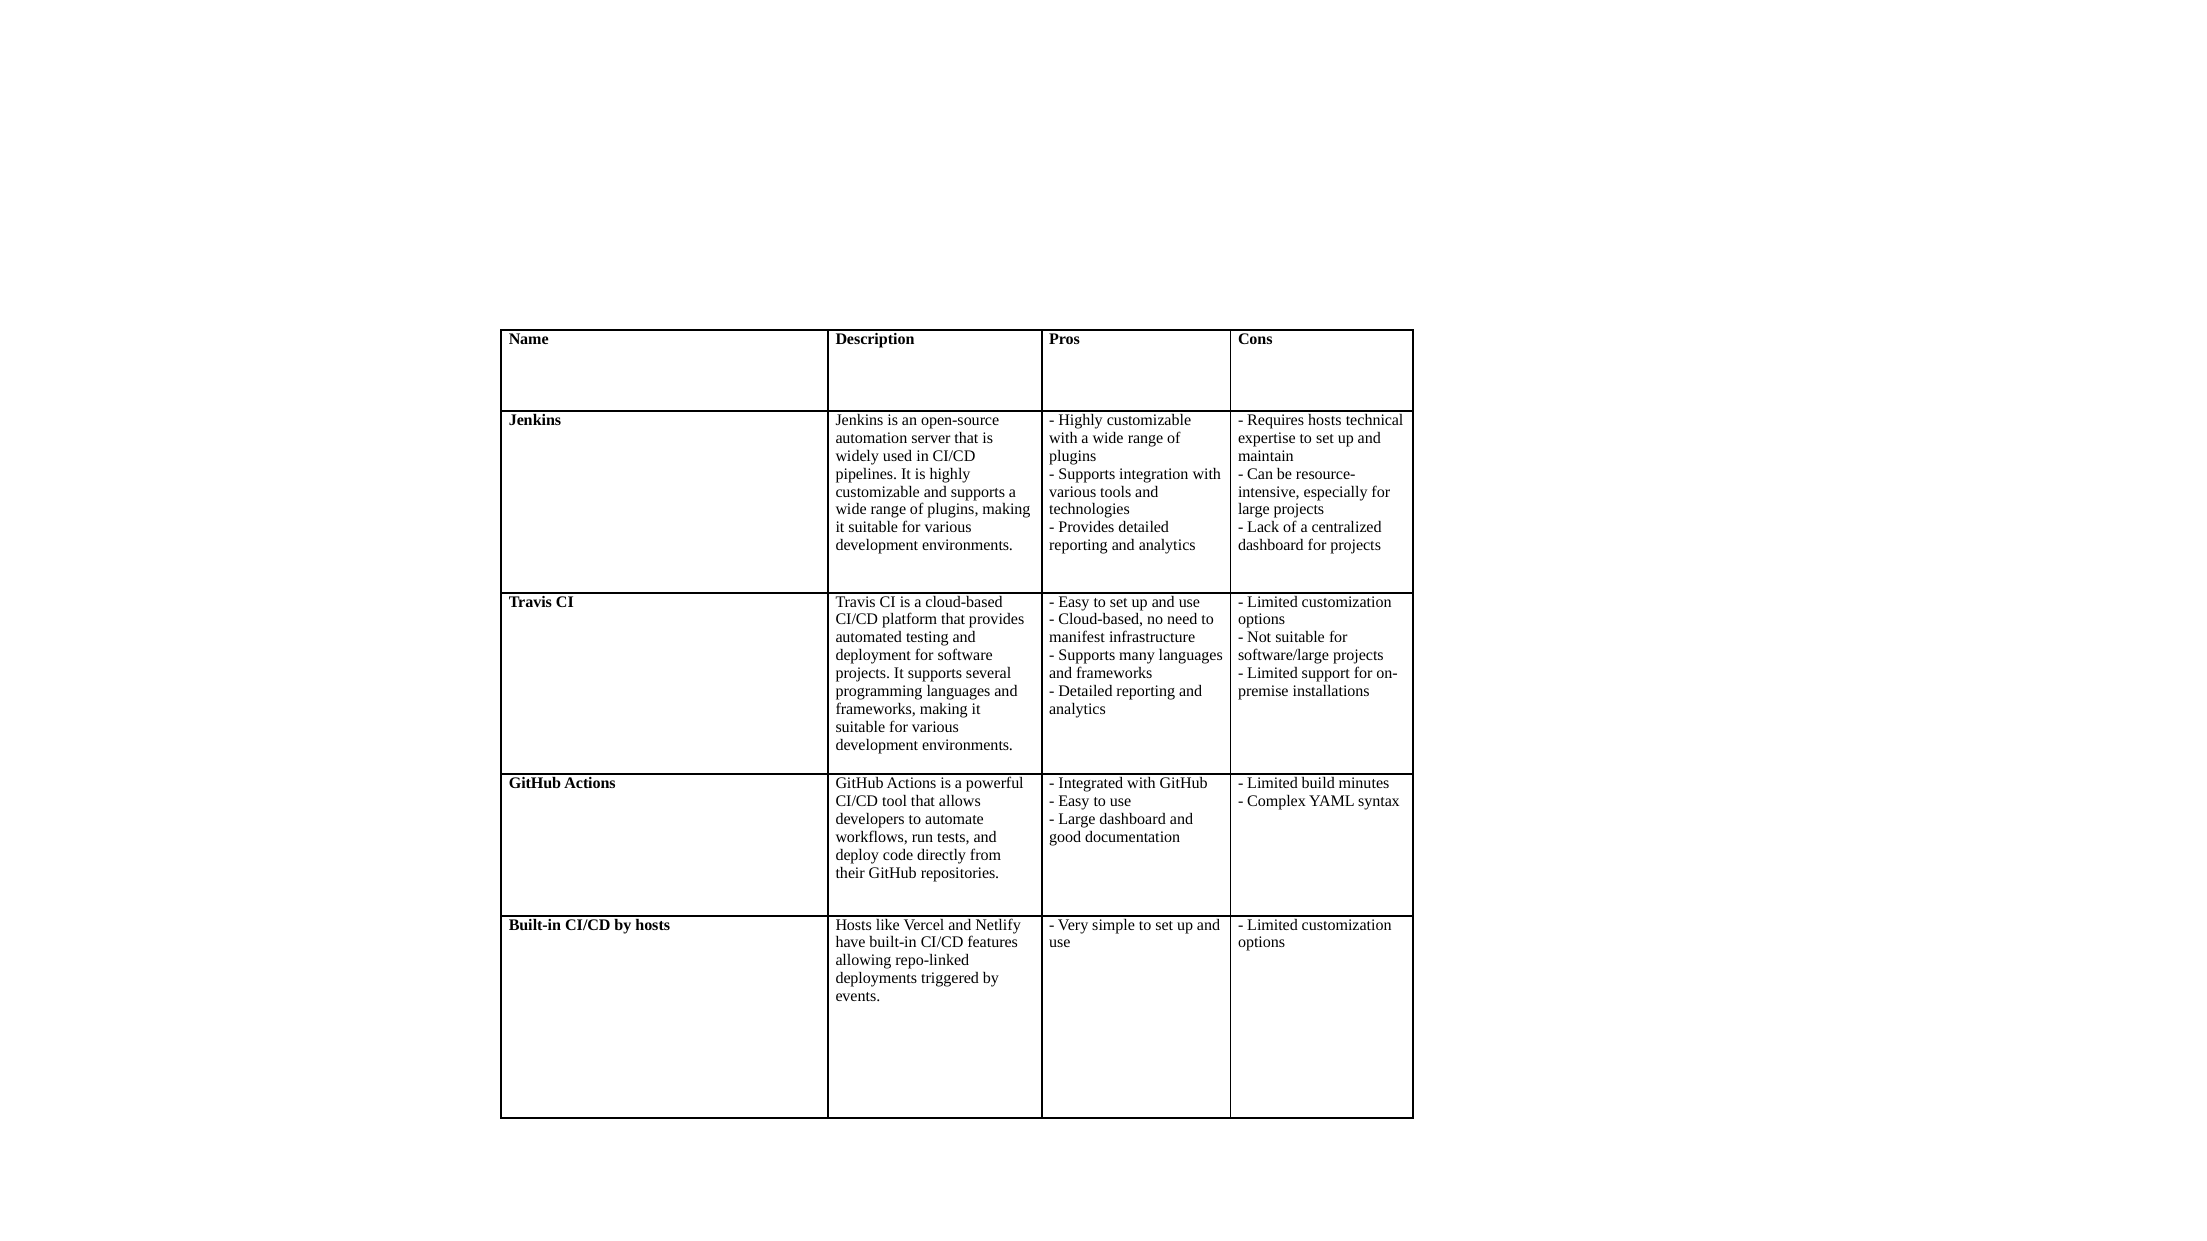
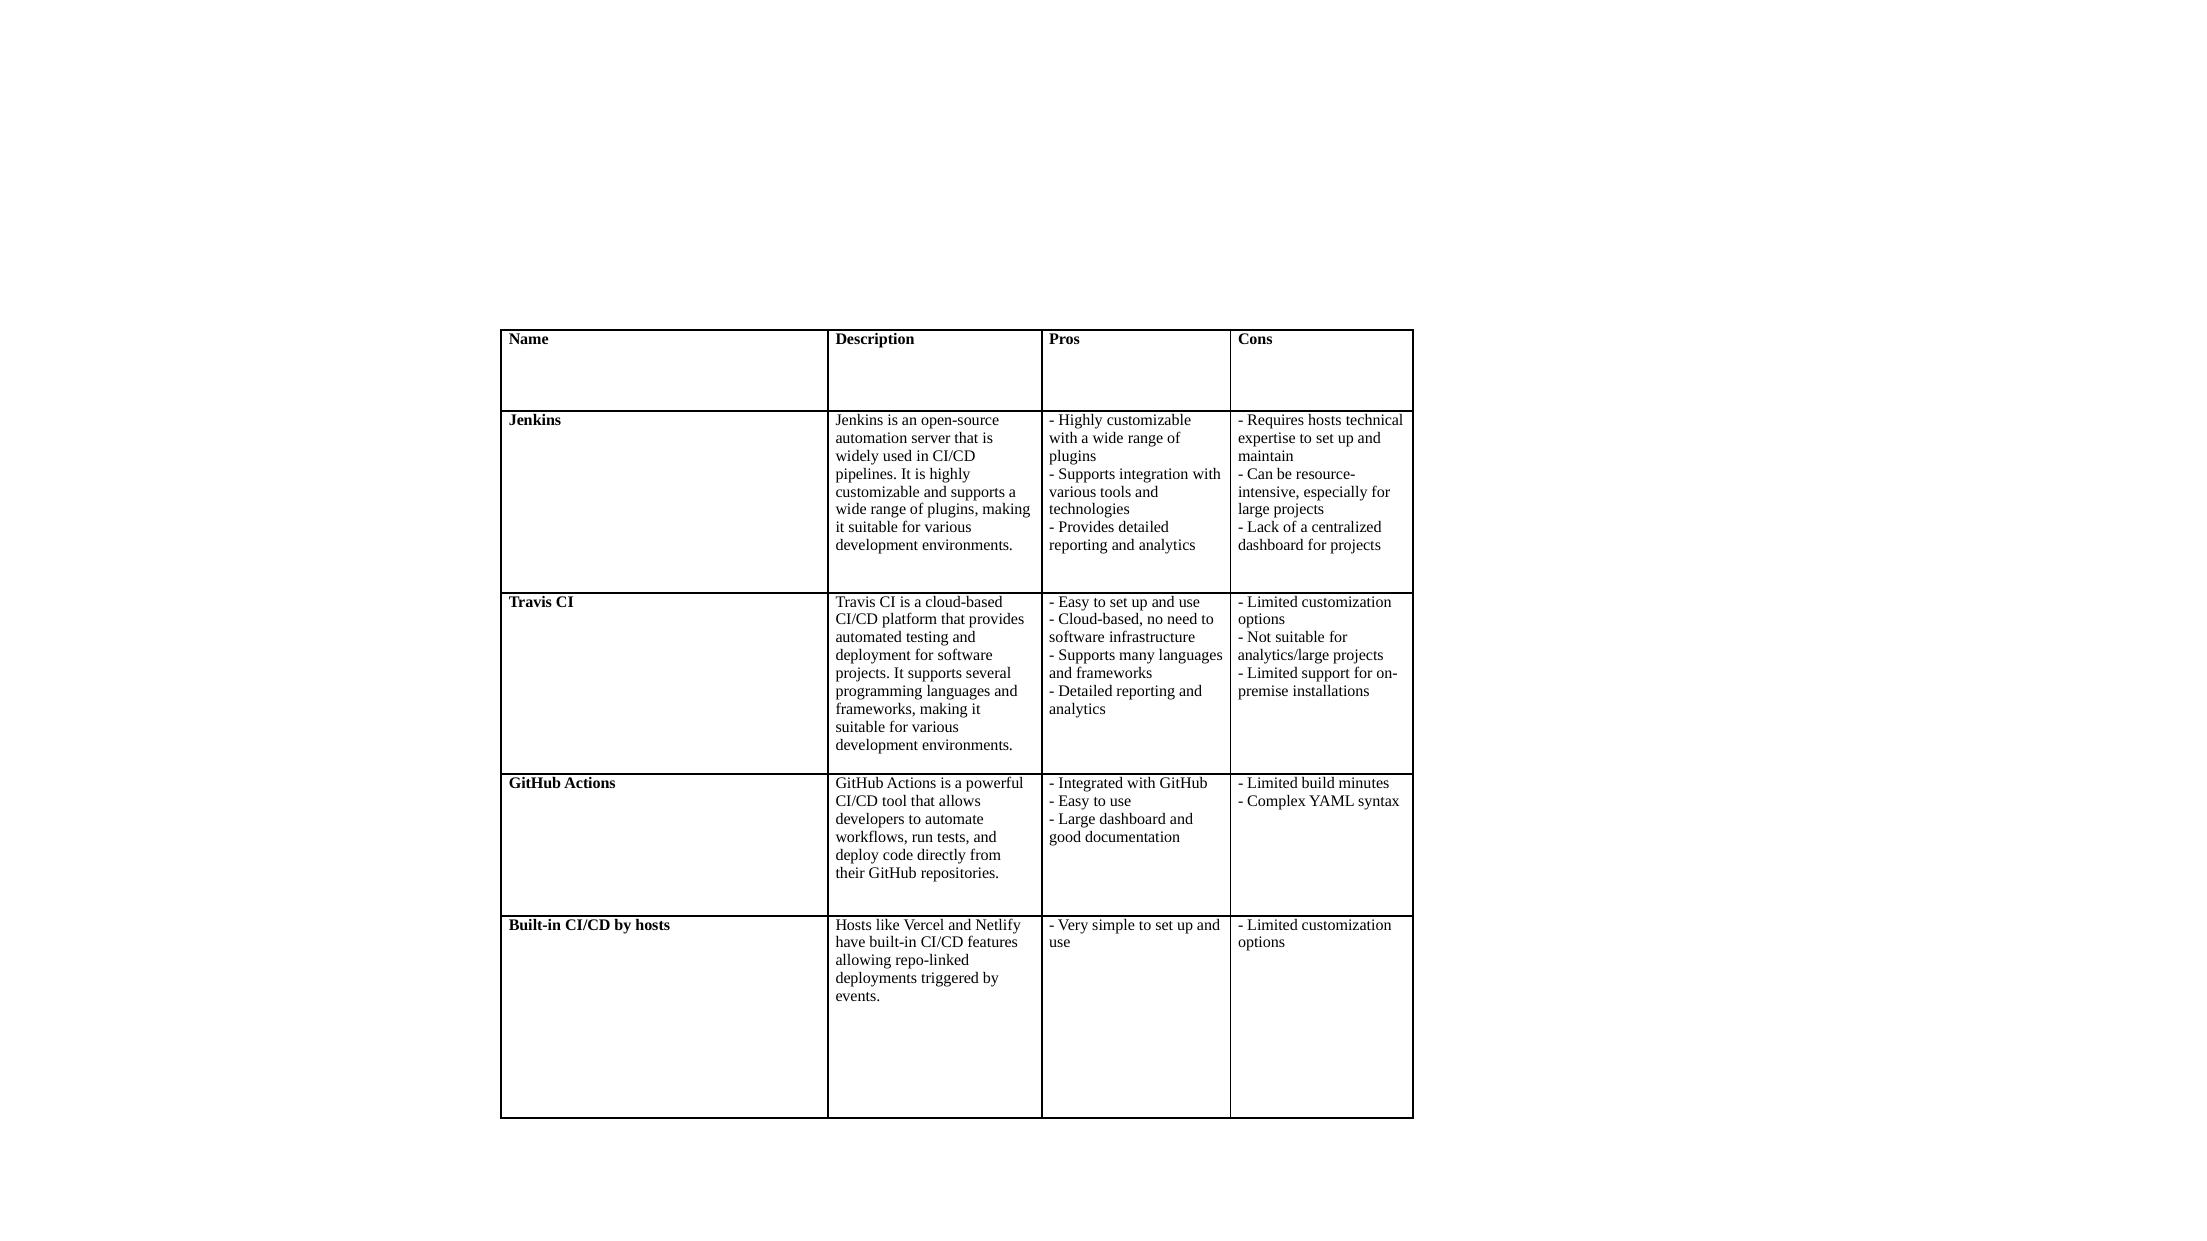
manifest: manifest -> software (1077, 638)
software/large: software/large -> analytics/large (1284, 656)
